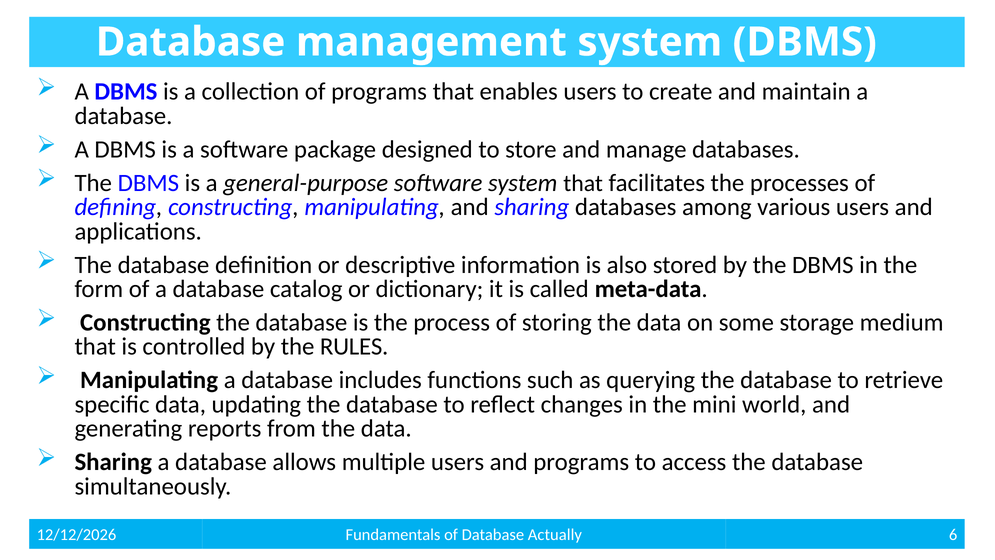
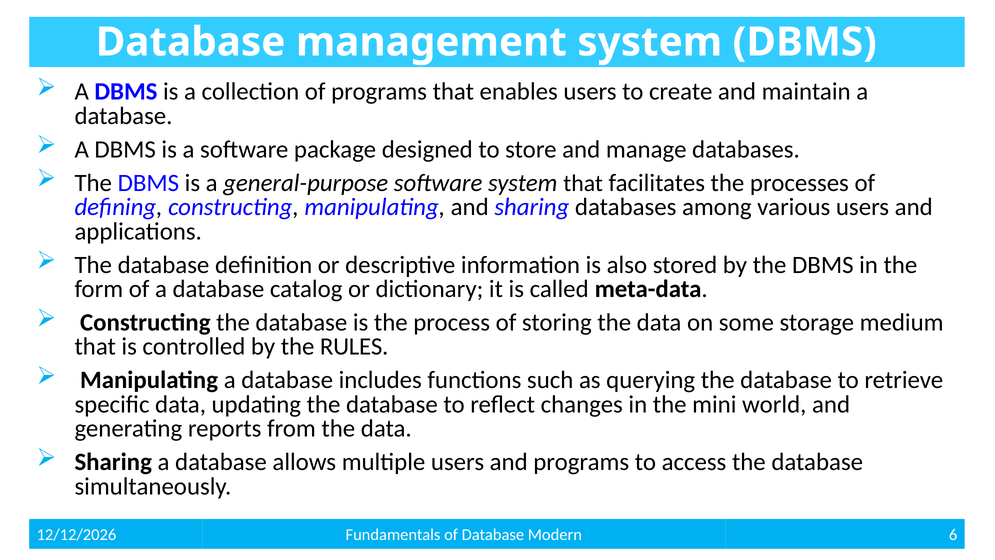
Actually: Actually -> Modern (555, 535)
